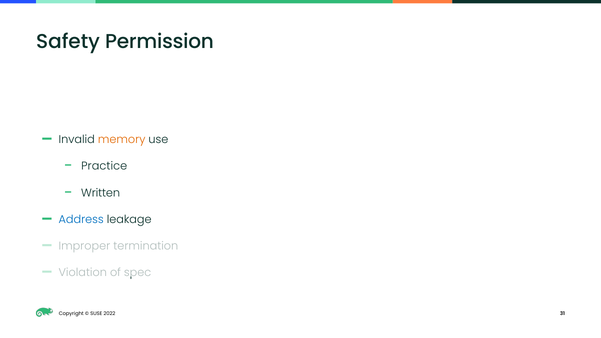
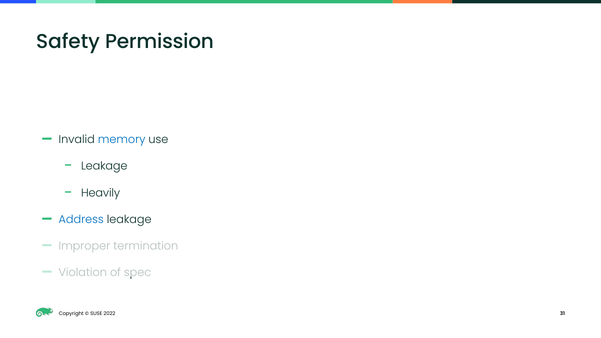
memory colour: orange -> blue (122, 140)
Practice: Practice -> Leakage (104, 166)
Written: Written -> Heavily (101, 193)
